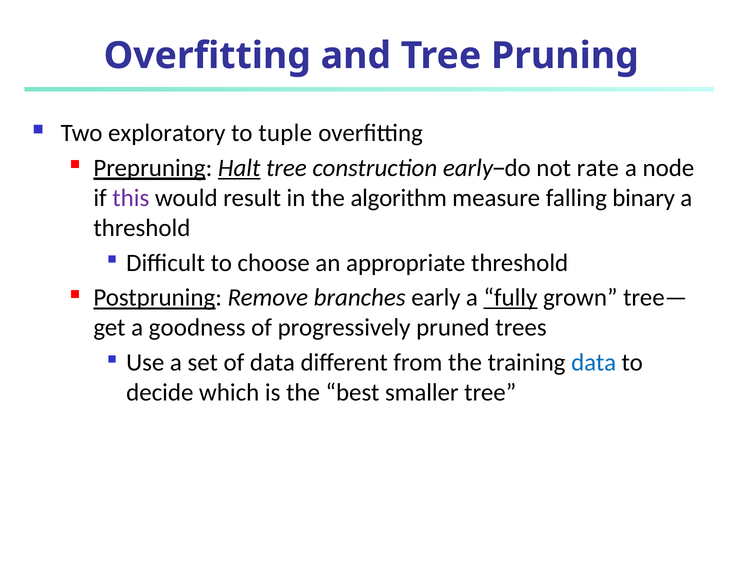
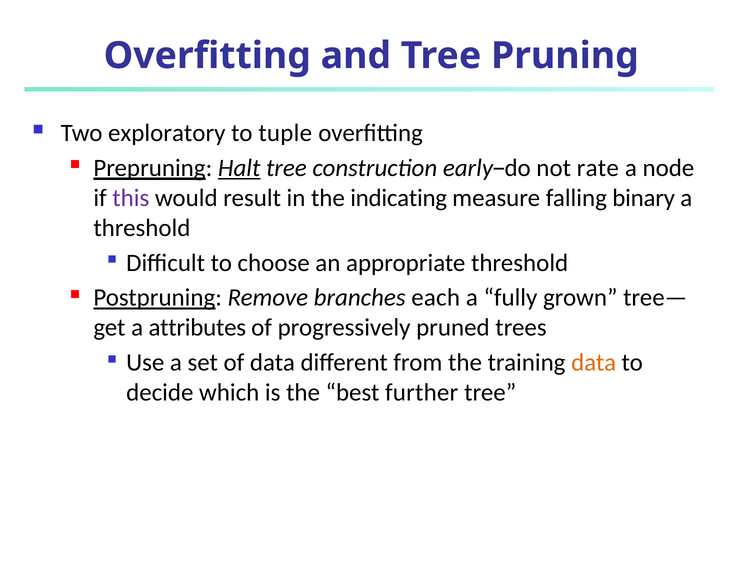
algorithm: algorithm -> indicating (399, 198)
branches early: early -> each (436, 298)
fully underline: present -> none (510, 298)
goodness: goodness -> attributes (197, 328)
data colour: blue -> orange (594, 363)
smaller: smaller -> further (422, 392)
